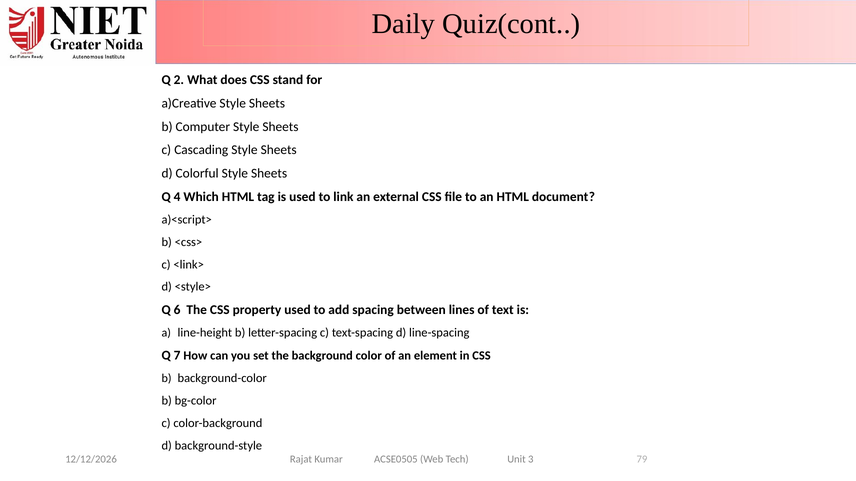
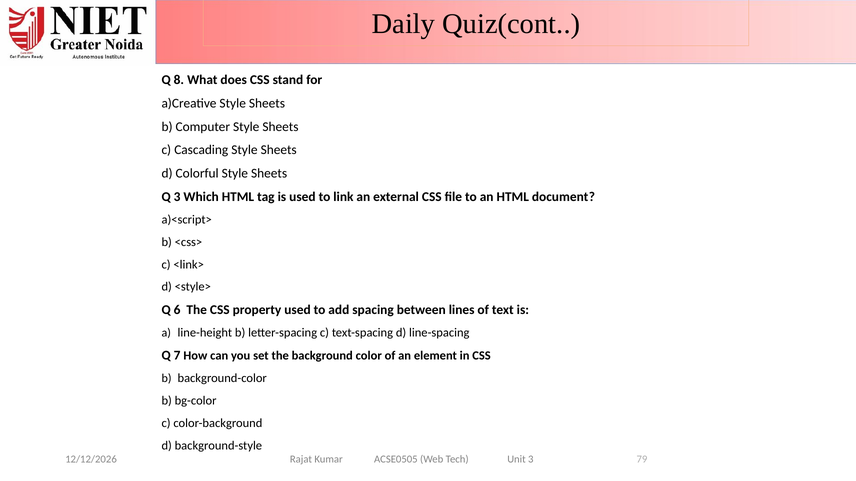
2: 2 -> 8 (179, 80)
Q 4: 4 -> 3 (177, 197)
